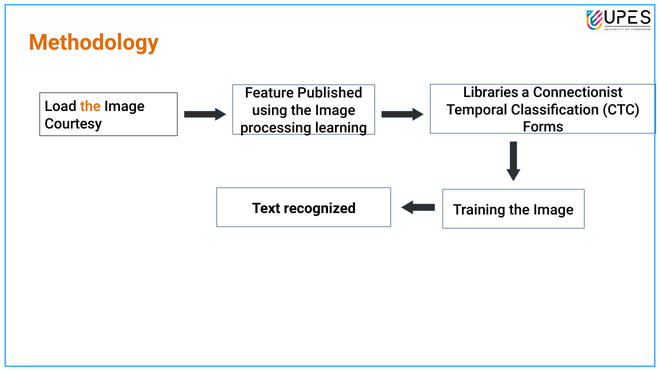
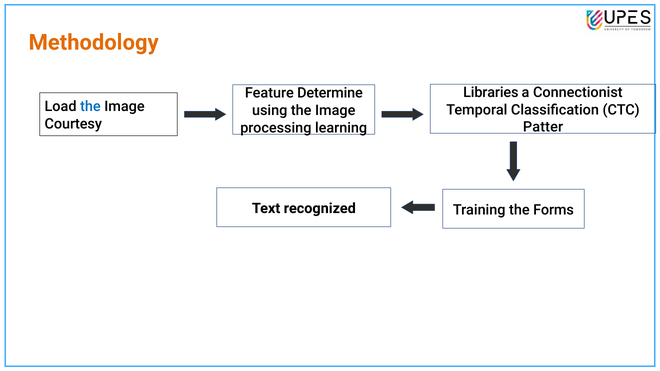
Published: Published -> Determine (330, 93)
the colour: orange -> blue (90, 107)
Forms: Forms -> Patter (543, 127)
Training the Image: Image -> Forms (554, 210)
